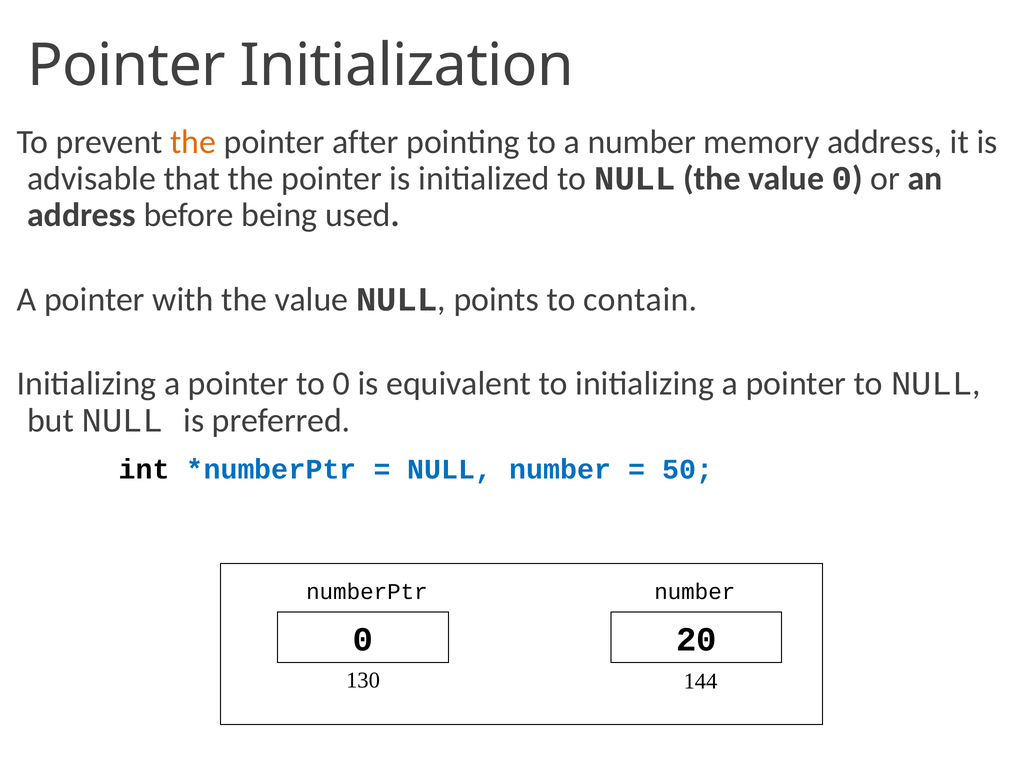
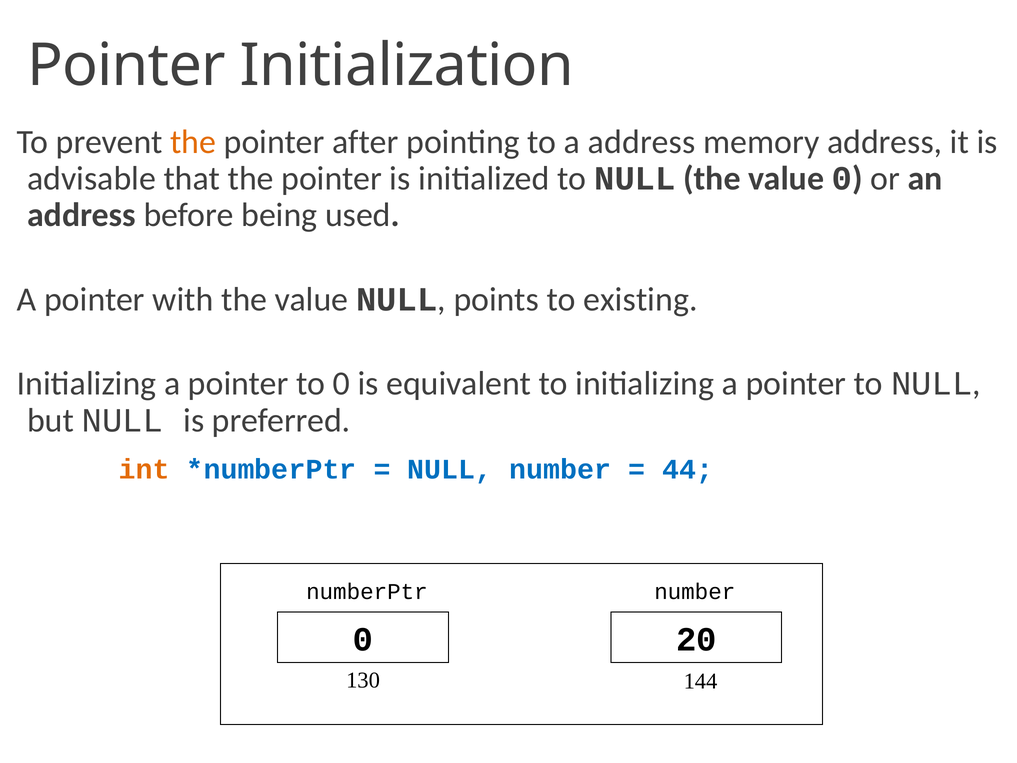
a number: number -> address (642, 142)
contain: contain -> existing (640, 299)
int colour: black -> orange (144, 469)
50: 50 -> 44 (688, 469)
